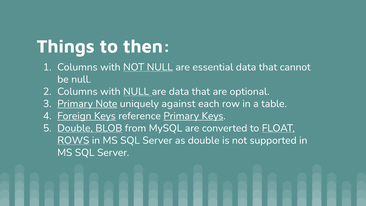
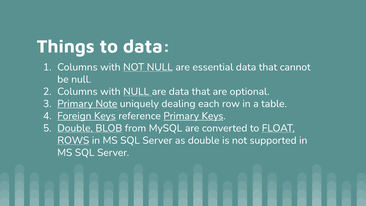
to then: then -> data (147, 46)
against: against -> dealing (178, 104)
